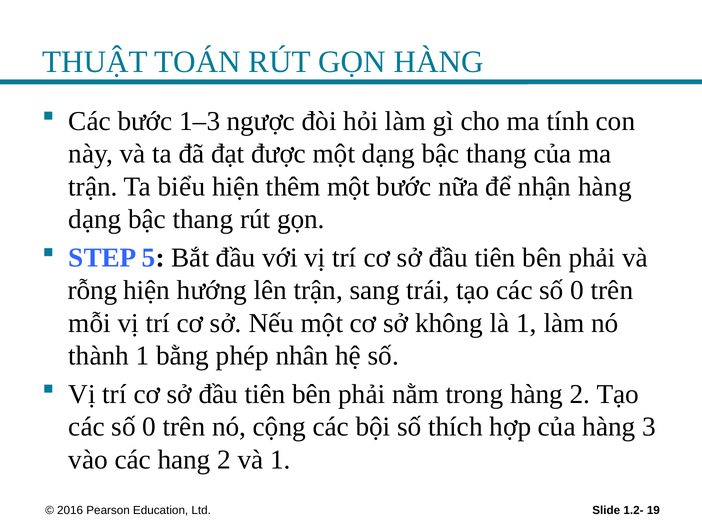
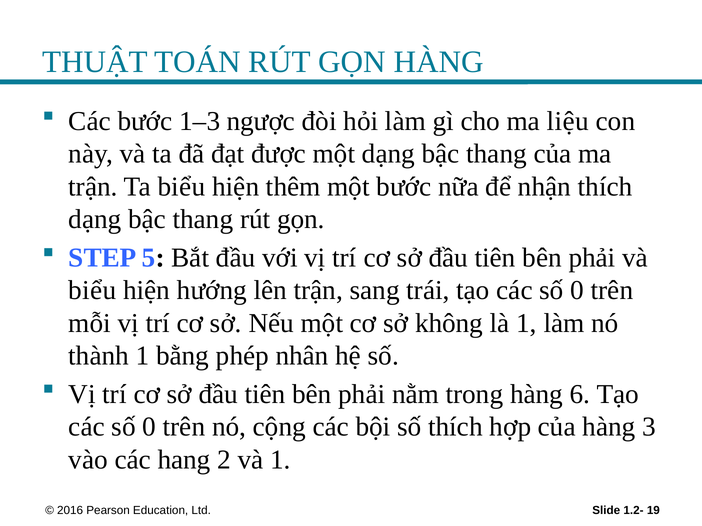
tính: tính -> liệu (568, 121)
nhận hàng: hàng -> thích (605, 187)
rỗng: rỗng -> biểu (92, 291)
hàng 2: 2 -> 6 (580, 394)
